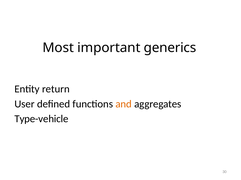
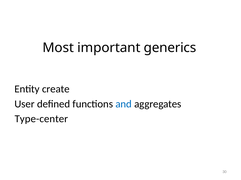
return: return -> create (56, 89)
and colour: orange -> blue (124, 104)
Type-vehicle: Type-vehicle -> Type-center (41, 119)
